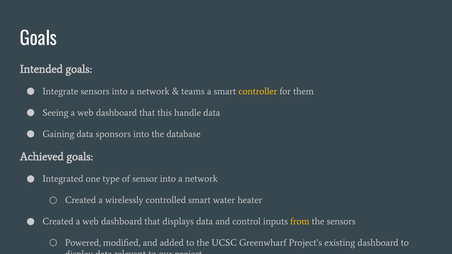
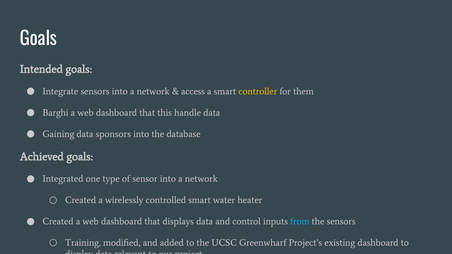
teams: teams -> access (193, 91)
Seeing: Seeing -> Barghi (55, 113)
from colour: yellow -> light blue (300, 222)
Powered: Powered -> Training (83, 243)
